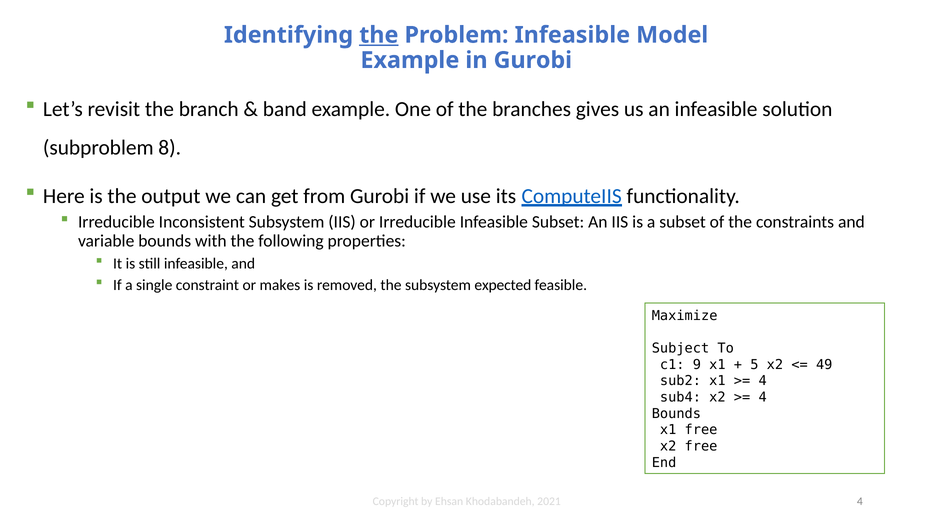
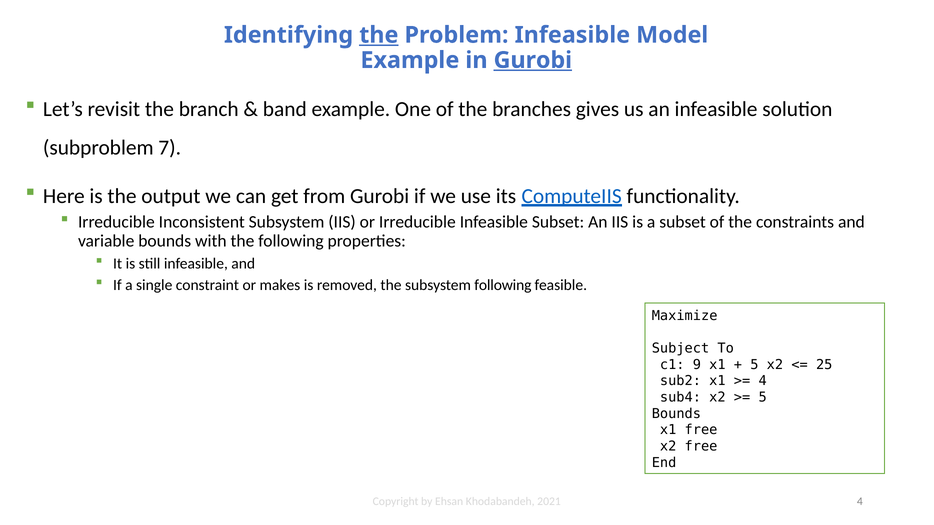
Gurobi underline: none -> present (533, 60)
8: 8 -> 7 (170, 148)
subsystem expected: expected -> following (503, 285)
49: 49 -> 25 (824, 365)
4: 4 -> 5 (763, 398)
